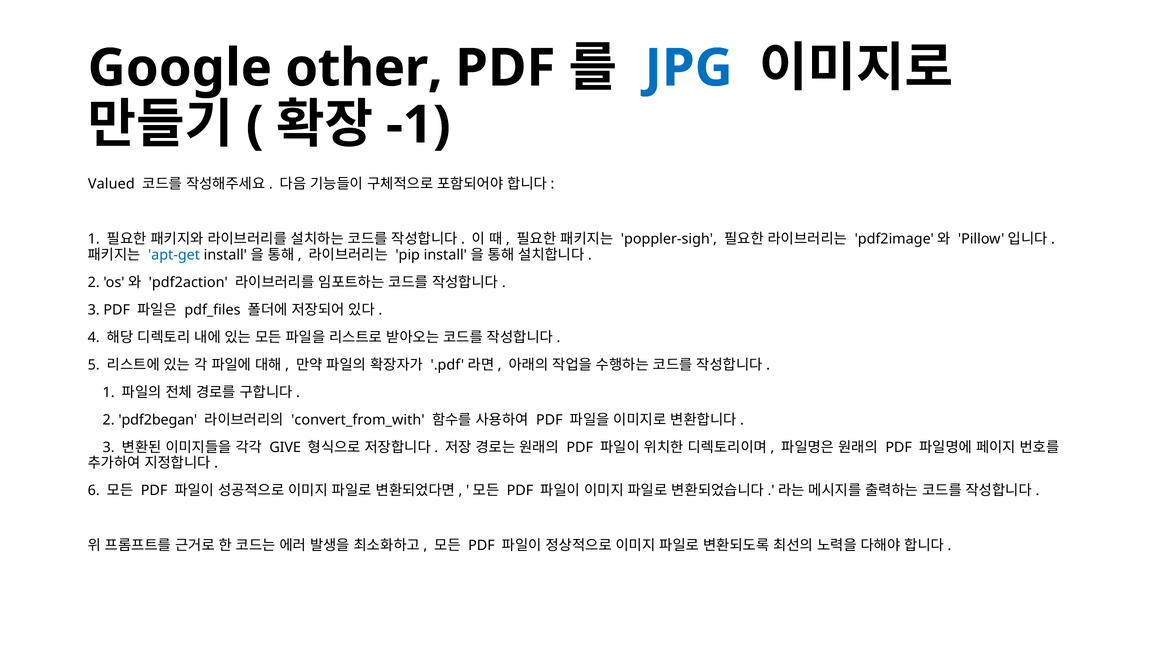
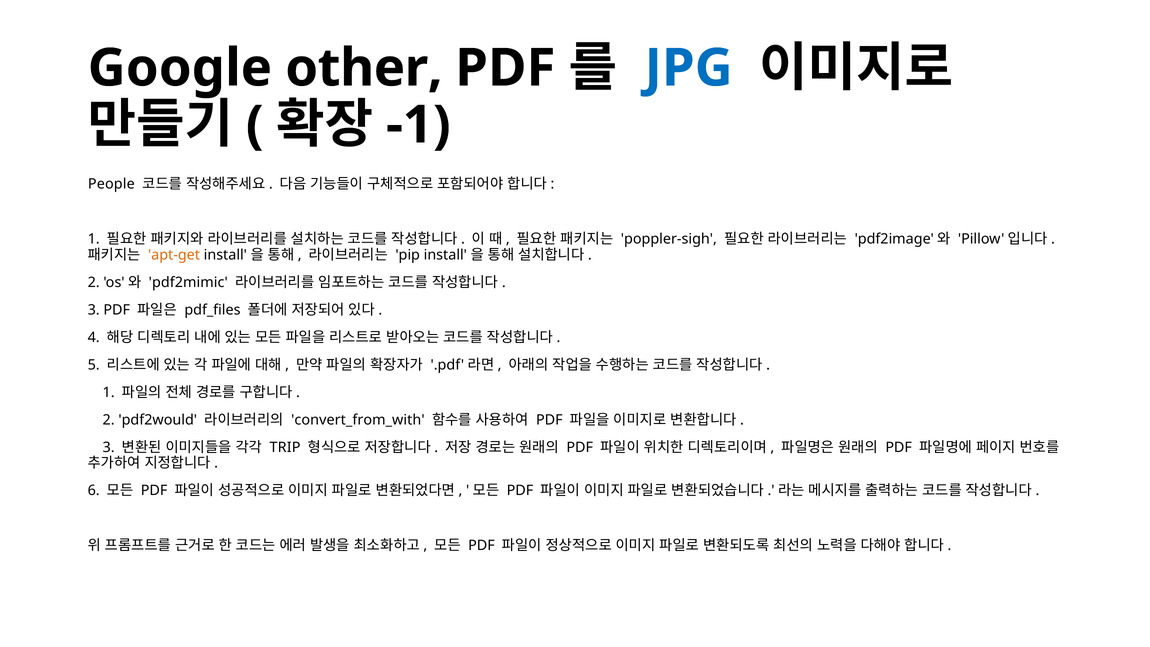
Valued: Valued -> People (111, 184)
apt-get colour: blue -> orange (174, 255)
pdf2action: pdf2action -> pdf2mimic (188, 282)
pdf2began: pdf2began -> pdf2would (158, 420)
GIVE: GIVE -> TRIP (285, 447)
